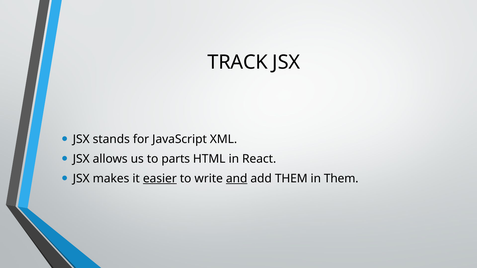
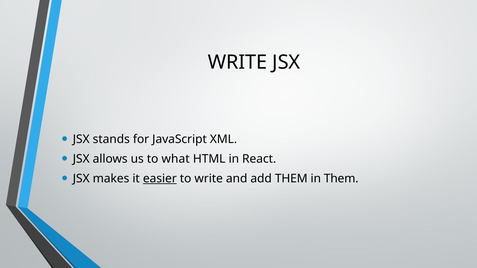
TRACK: TRACK -> WRITE (238, 62)
parts: parts -> what (176, 159)
and underline: present -> none (237, 179)
